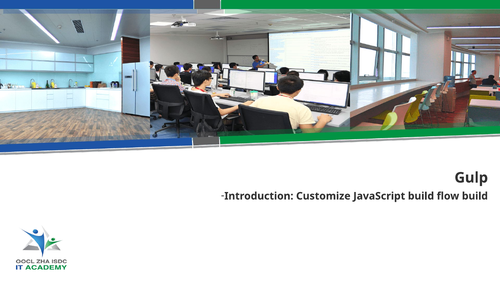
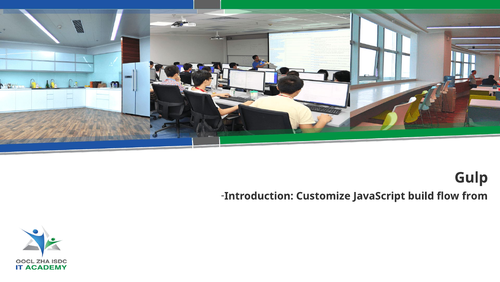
flow build: build -> from (475, 196)
